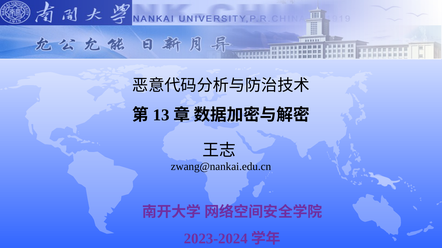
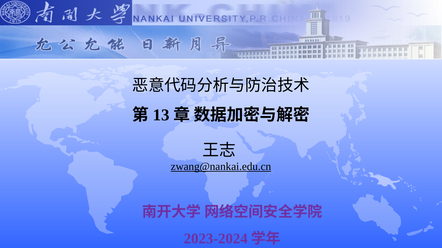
zwang@nankai.edu.cn underline: none -> present (221, 167)
